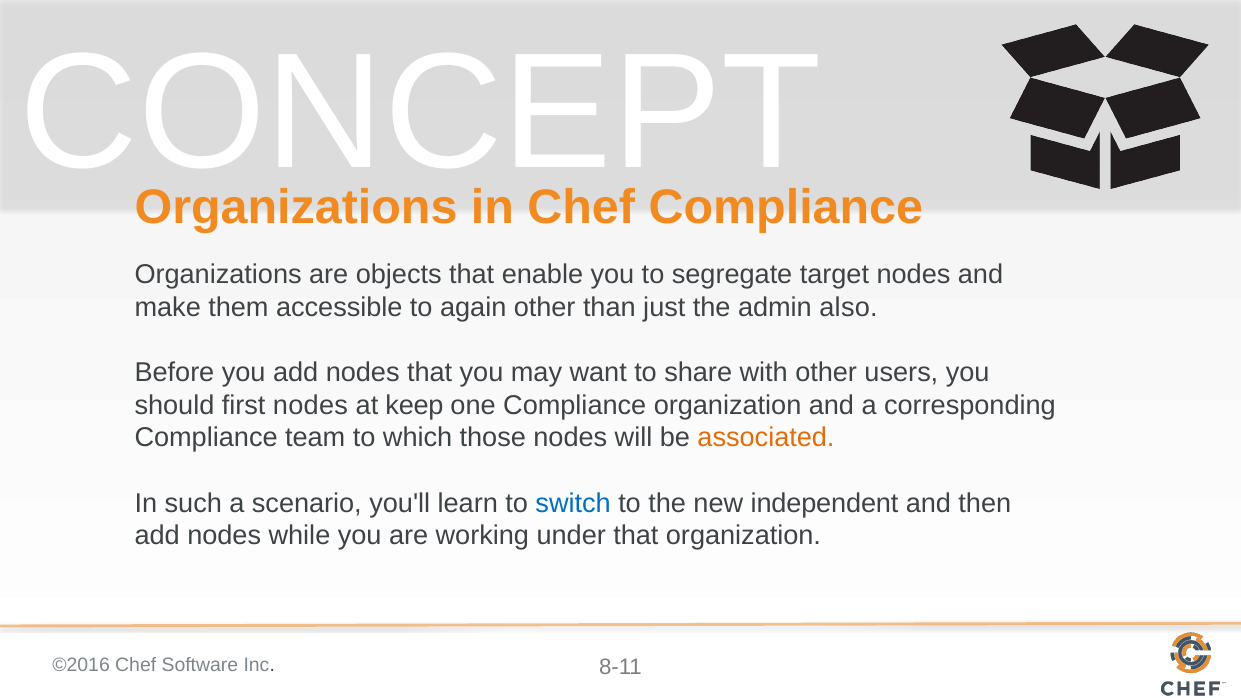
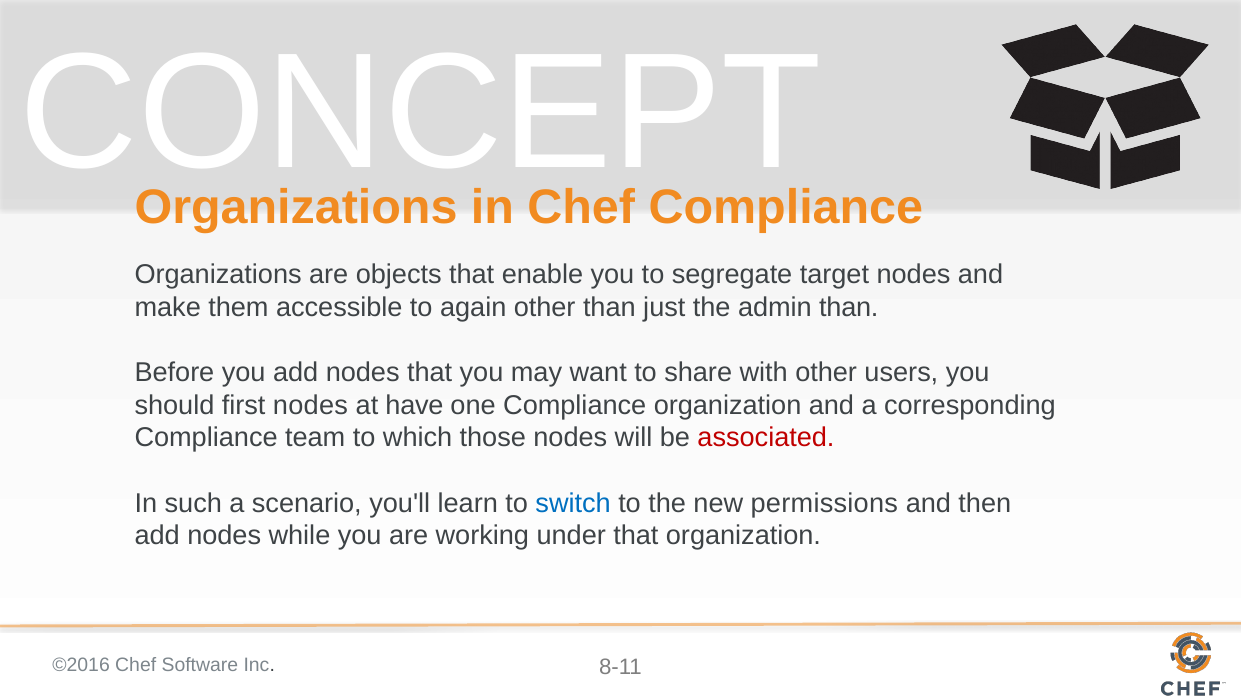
admin also: also -> than (849, 308)
keep: keep -> have (415, 405)
associated colour: orange -> red (766, 438)
independent: independent -> permissions (824, 503)
